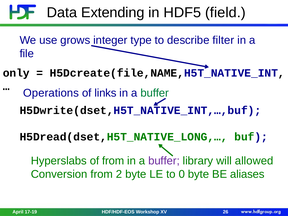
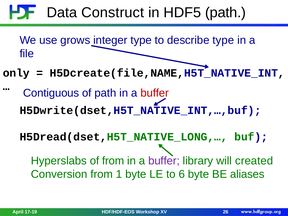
Extending: Extending -> Construct (113, 13)
HDF5 field: field -> path (226, 13)
filter: filter -> type (223, 40)
Operations: Operations -> Contiguous (51, 93)
of links: links -> path (105, 93)
buffer colour: green -> red (155, 93)
allowed: allowed -> created (254, 161)
2: 2 -> 1 (119, 174)
0: 0 -> 6 (182, 174)
